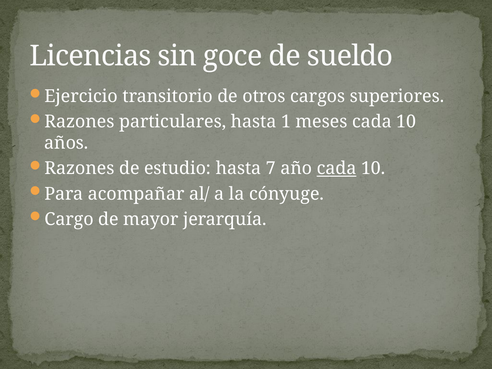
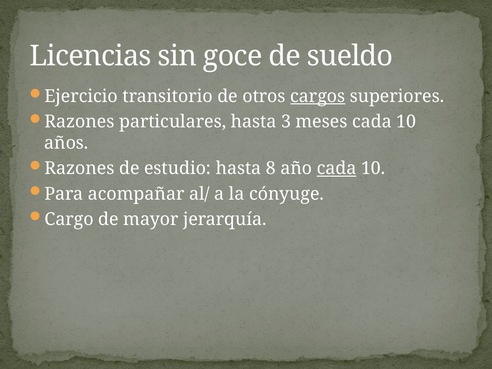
cargos underline: none -> present (318, 96)
1: 1 -> 3 (286, 122)
7: 7 -> 8 (271, 168)
